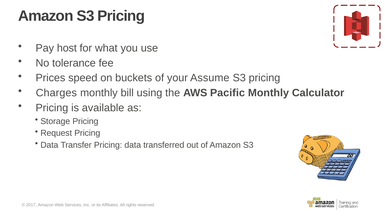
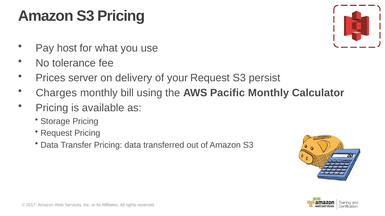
speed: speed -> server (83, 78)
buckets: buckets -> delivery (134, 78)
your Assume: Assume -> Request (210, 78)
pricing: pricing -> persist (264, 78)
